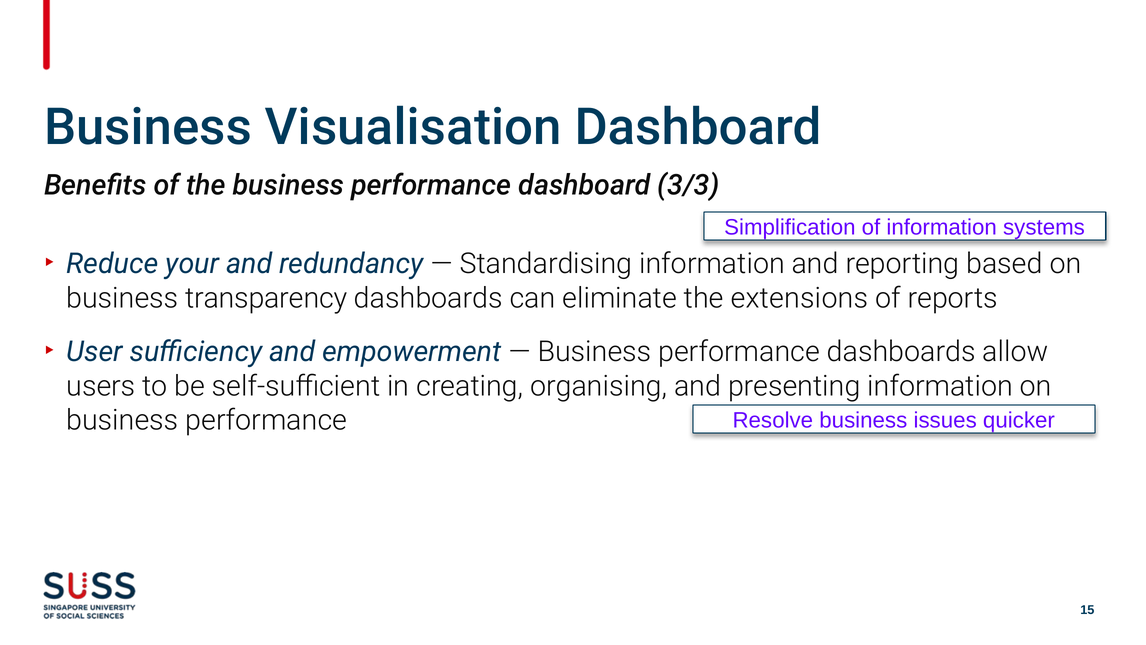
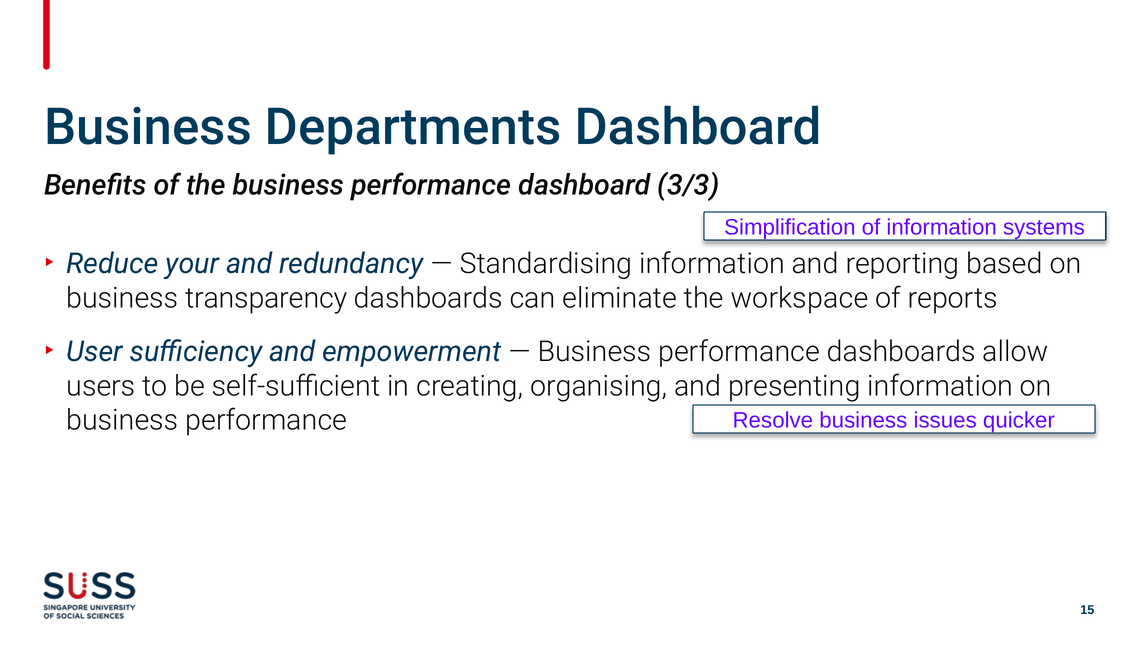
Visualisation: Visualisation -> Departments (413, 127)
extensions: extensions -> workspace (799, 298)
